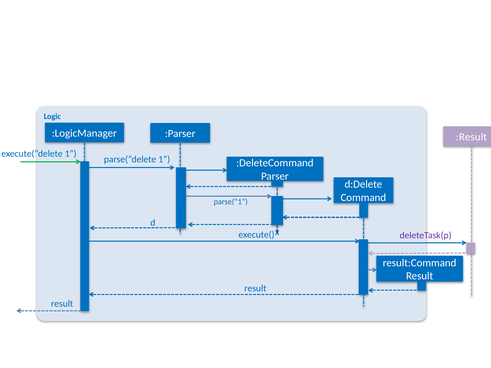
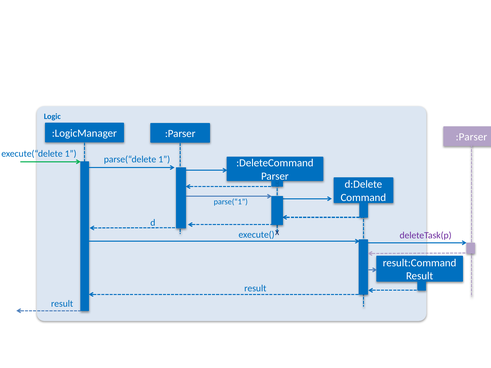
:Result: :Result -> :Parser (471, 137)
